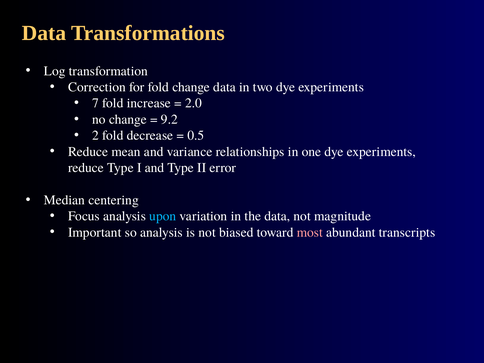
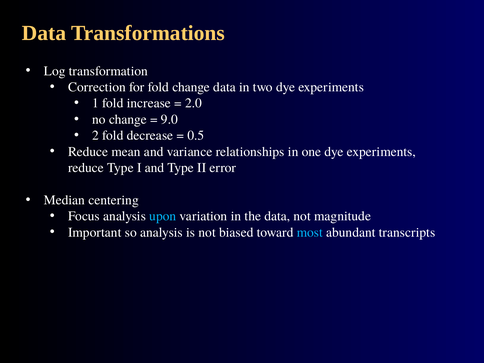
7: 7 -> 1 (96, 103)
9.2: 9.2 -> 9.0 (169, 119)
most colour: pink -> light blue (310, 232)
